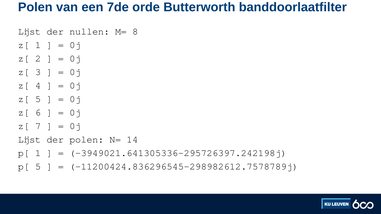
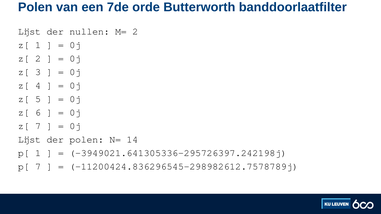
M= 8: 8 -> 2 (135, 32)
p[ 5: 5 -> 7 (38, 167)
